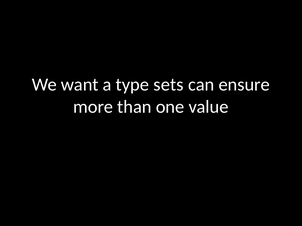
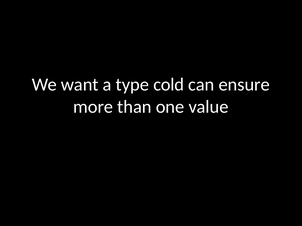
sets: sets -> cold (169, 85)
